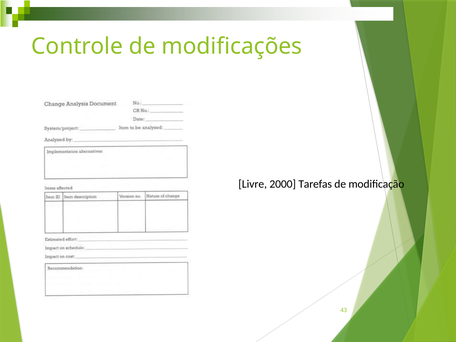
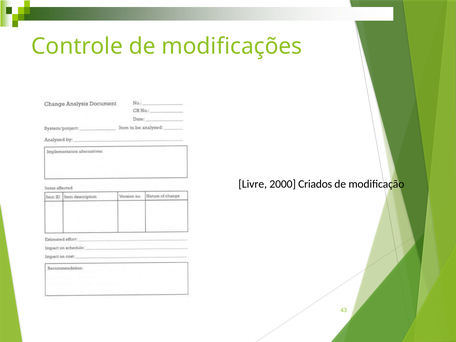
Tarefas: Tarefas -> Criados (315, 184)
